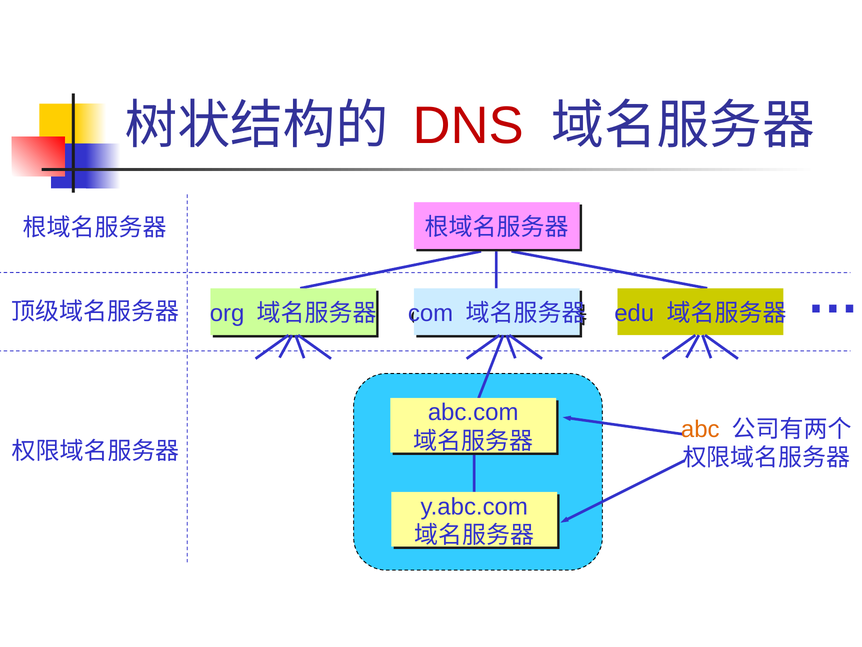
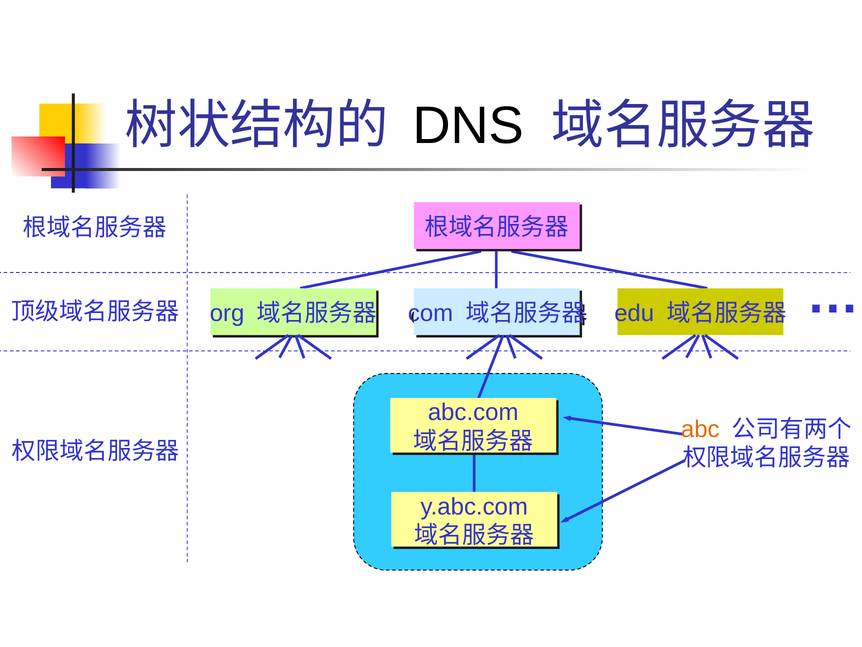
DNS colour: red -> black (468, 126)
